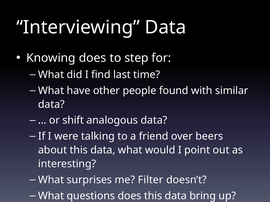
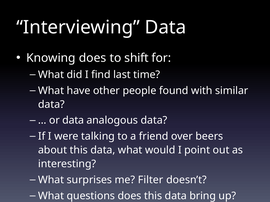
step: step -> shift (137, 58)
or shift: shift -> data (73, 121)
